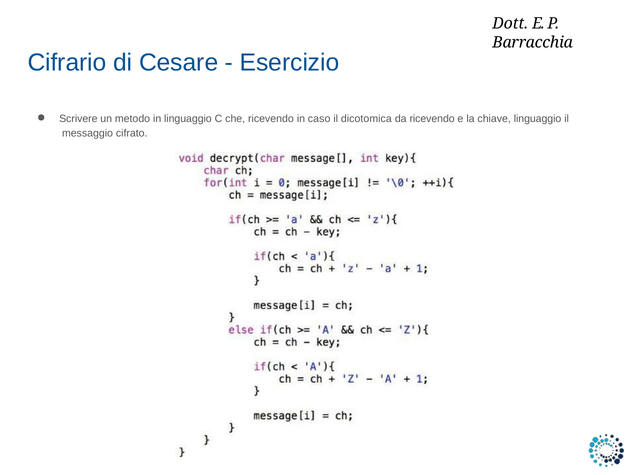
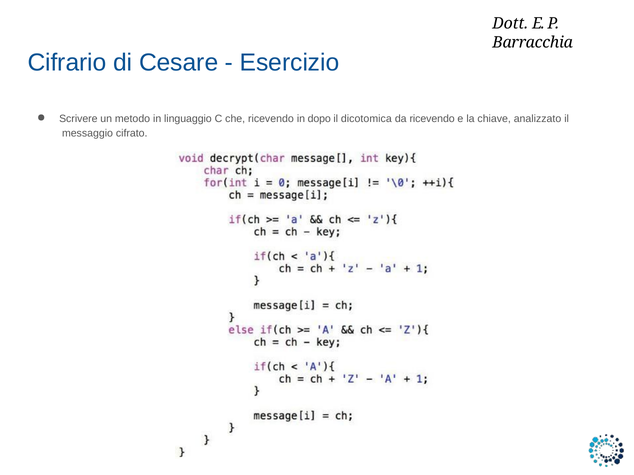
caso: caso -> dopo (319, 119)
chiave linguaggio: linguaggio -> analizzato (538, 119)
